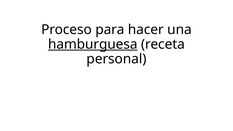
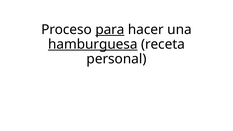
para underline: none -> present (110, 30)
